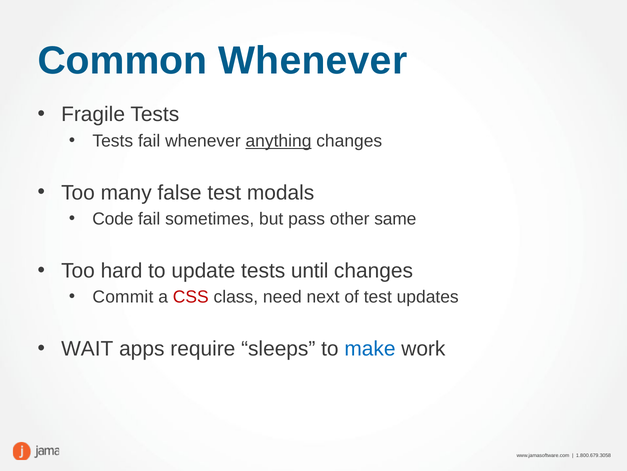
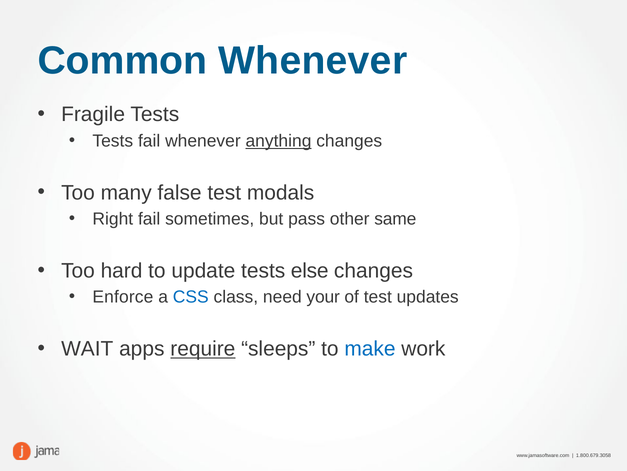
Code: Code -> Right (113, 219)
until: until -> else (310, 270)
Commit: Commit -> Enforce (123, 297)
CSS colour: red -> blue (191, 297)
next: next -> your (323, 297)
require underline: none -> present (203, 348)
